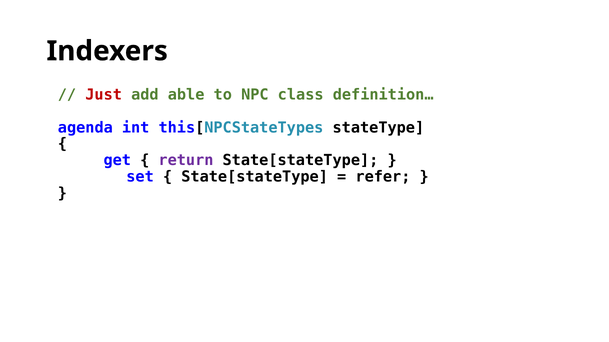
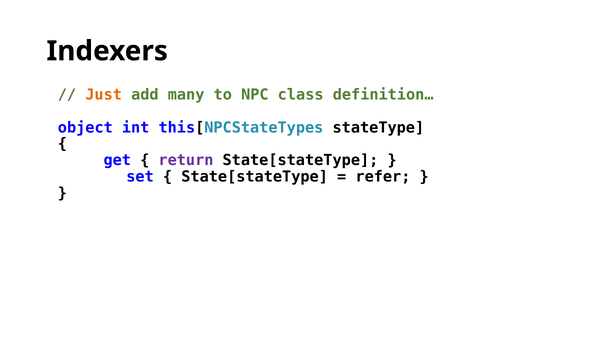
Just colour: red -> orange (104, 95)
able: able -> many (186, 95)
agenda: agenda -> object (85, 128)
